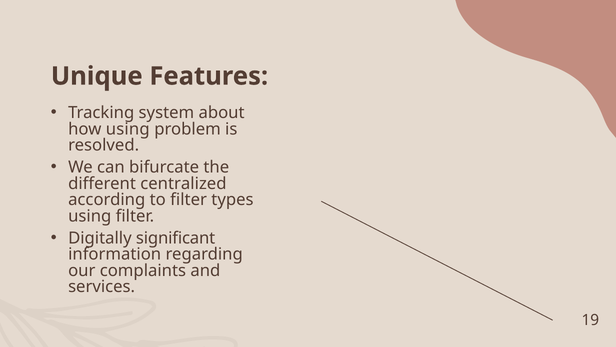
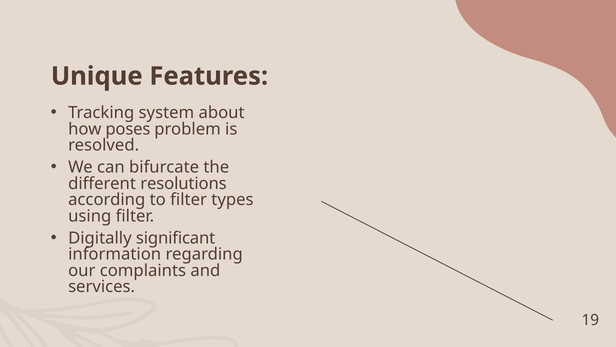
how using: using -> poses (128, 129)
centralized: centralized -> resolutions (183, 183)
